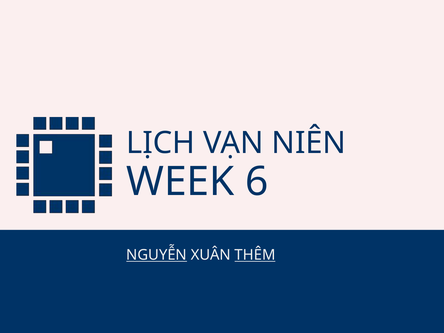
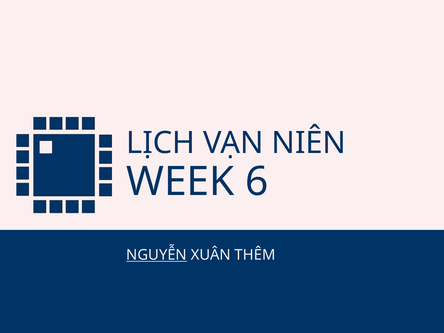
THÊM underline: present -> none (255, 255)
